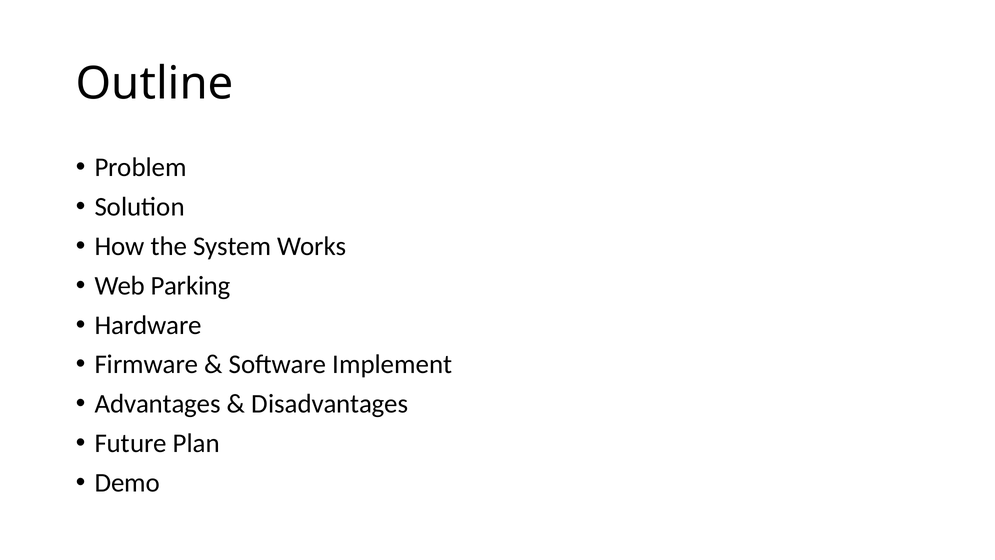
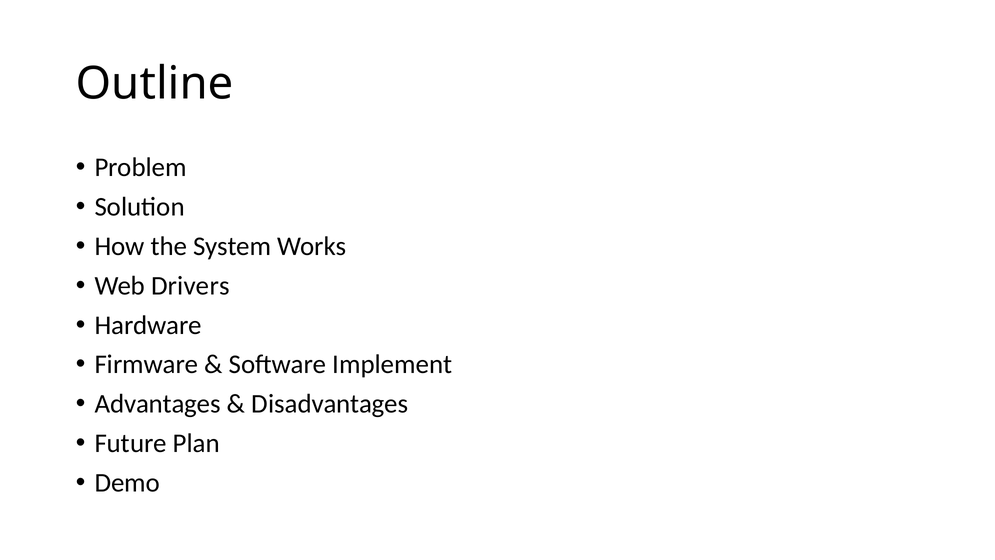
Parking: Parking -> Drivers (190, 285)
